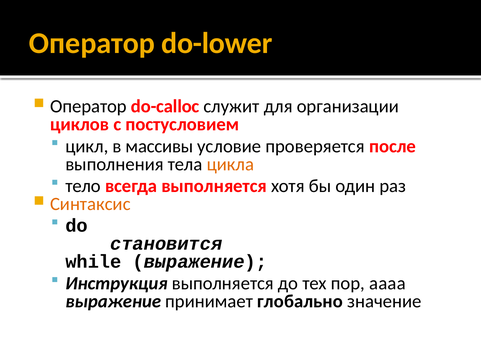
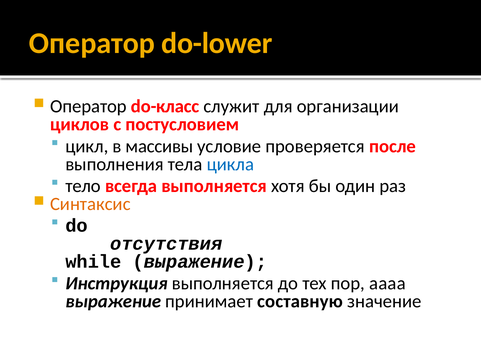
do-calloc: do-calloc -> do-класс (165, 106)
цикла colour: orange -> blue (230, 164)
становится: становится -> отсутствия (166, 243)
глобально: глобально -> составную (300, 301)
